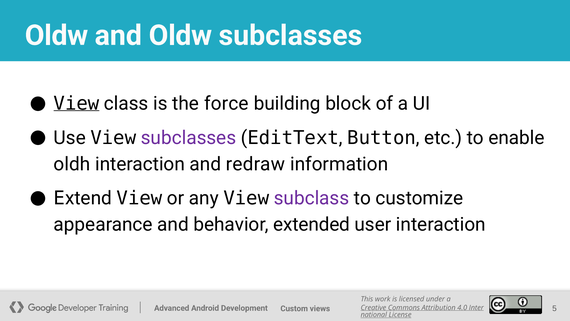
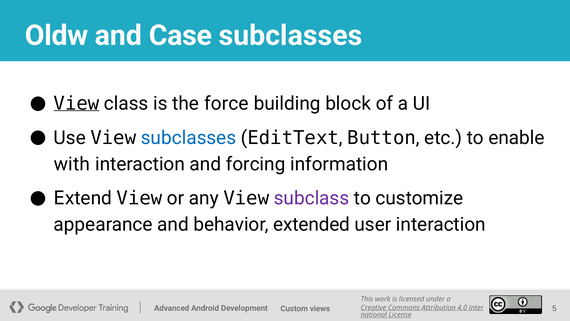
and Oldw: Oldw -> Case (180, 35)
subclasses colour: purple -> blue (189, 138)
oldh: oldh -> with (72, 164)
redraw: redraw -> forcing (256, 164)
